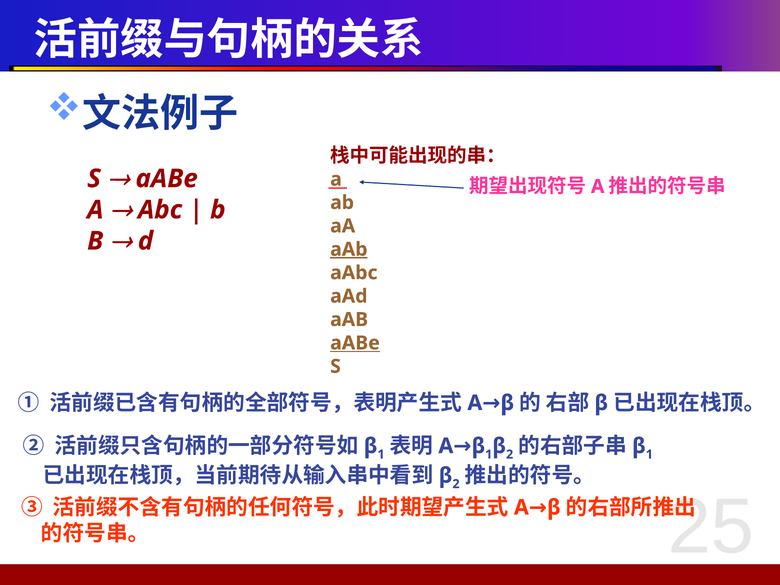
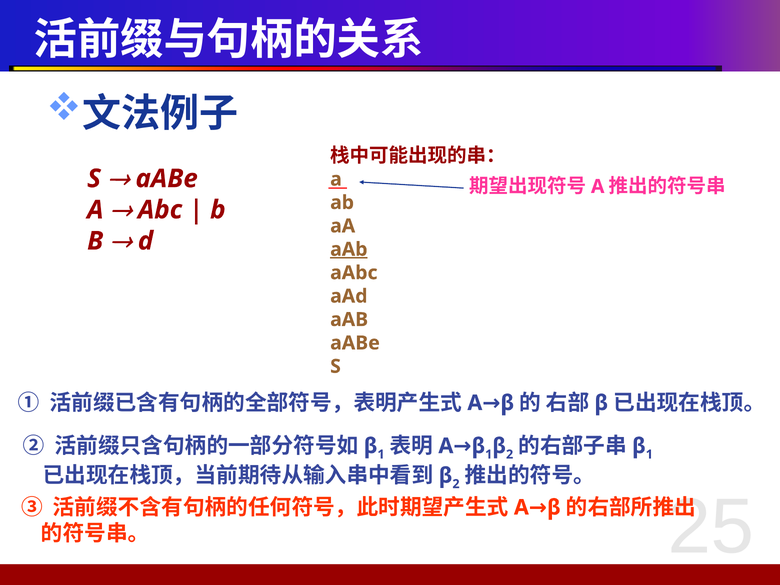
aABe underline: present -> none (355, 343)
